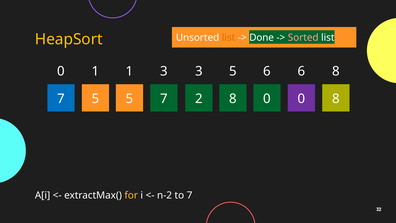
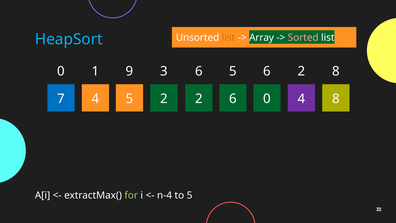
Done: Done -> Array (262, 38)
HeapSort colour: yellow -> light blue (69, 39)
1 1: 1 -> 9 (129, 71)
3 3: 3 -> 6 (199, 71)
6 6: 6 -> 2 (301, 71)
7 5: 5 -> 4 (95, 99)
5 7: 7 -> 2 (164, 99)
2 8: 8 -> 6 (233, 99)
0 0: 0 -> 4 (301, 99)
for colour: yellow -> light green (131, 195)
n-2: n-2 -> n-4 (165, 195)
to 7: 7 -> 5 (190, 195)
